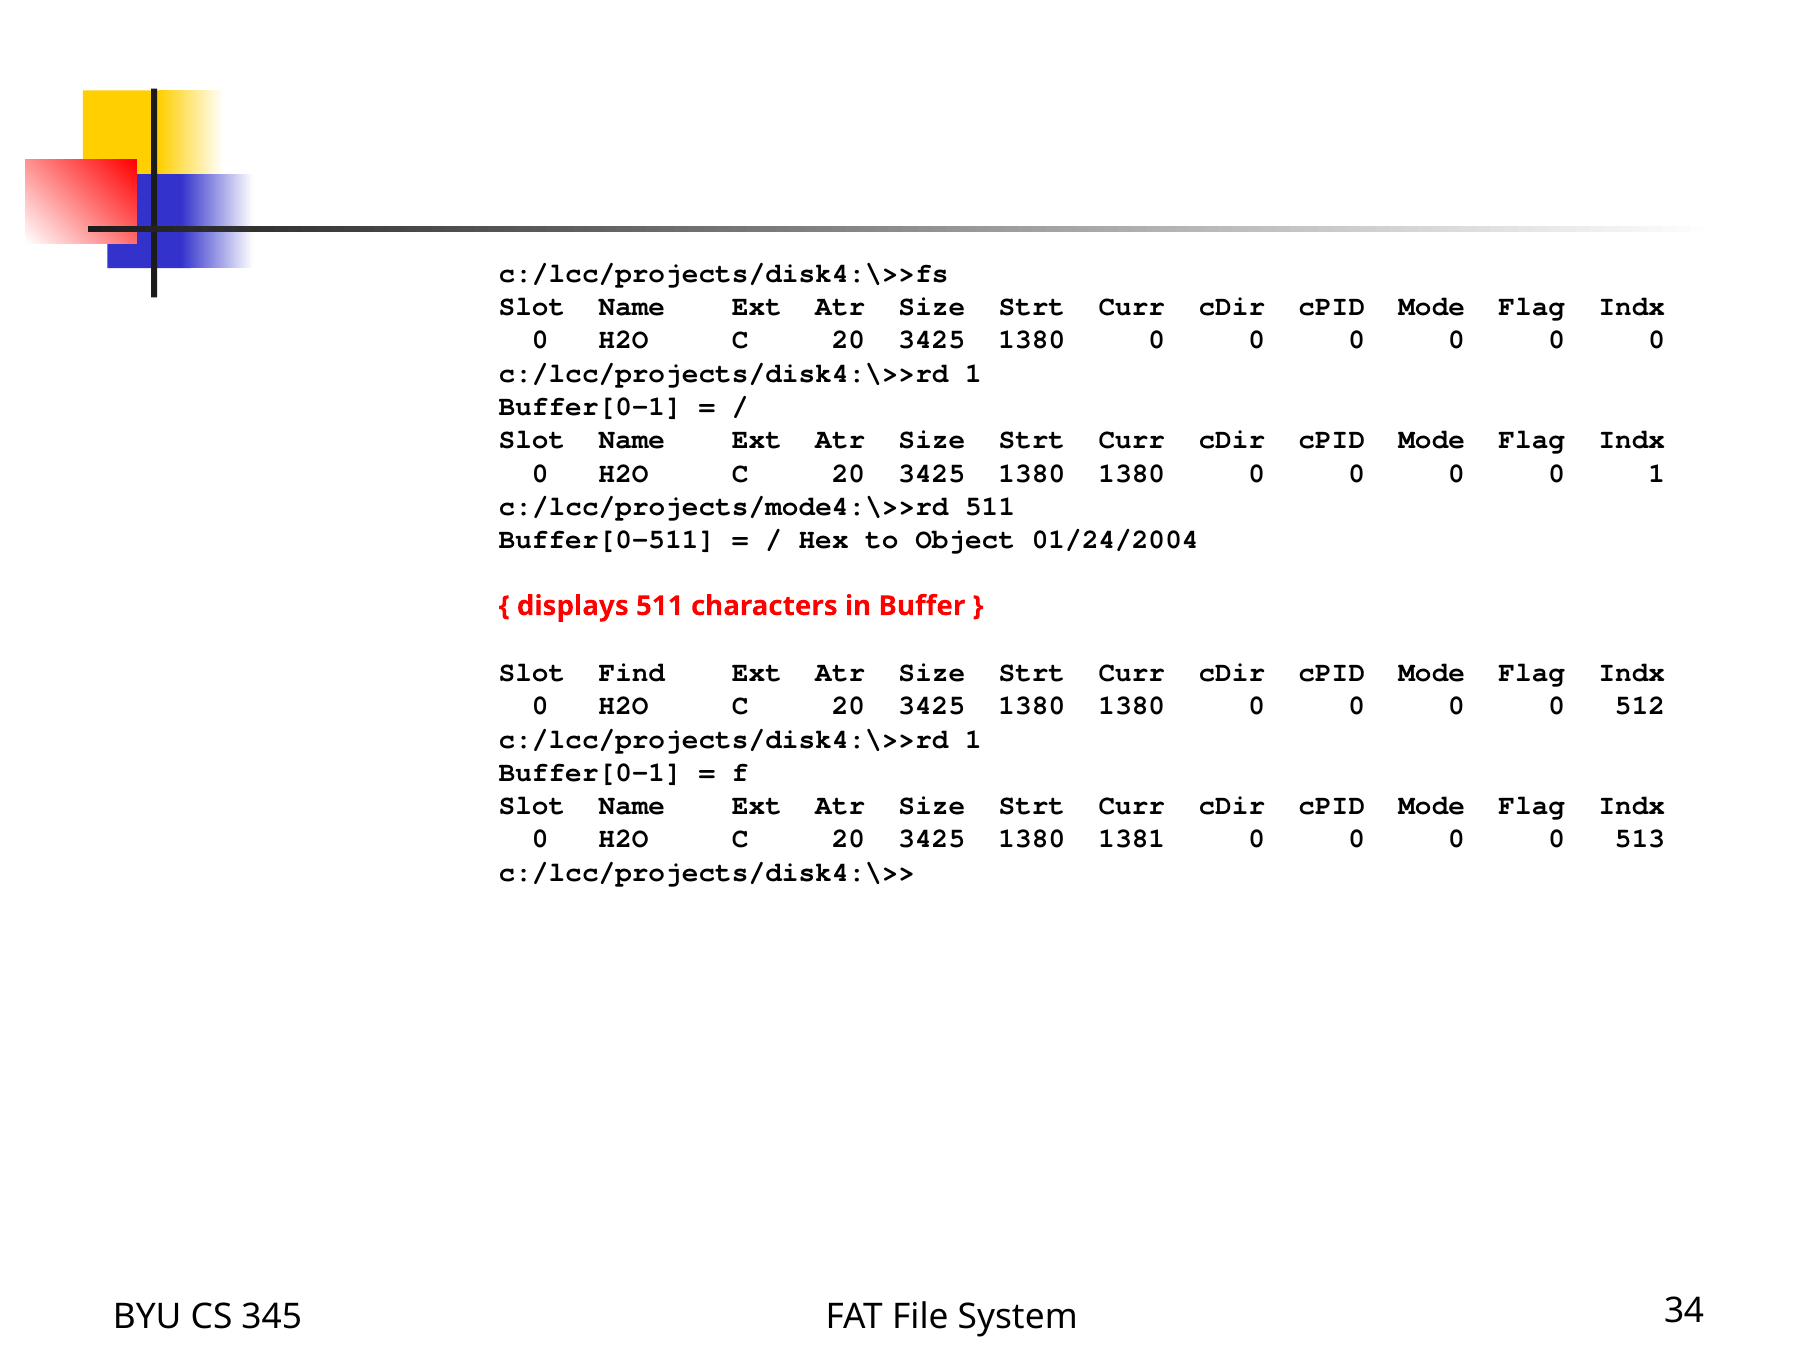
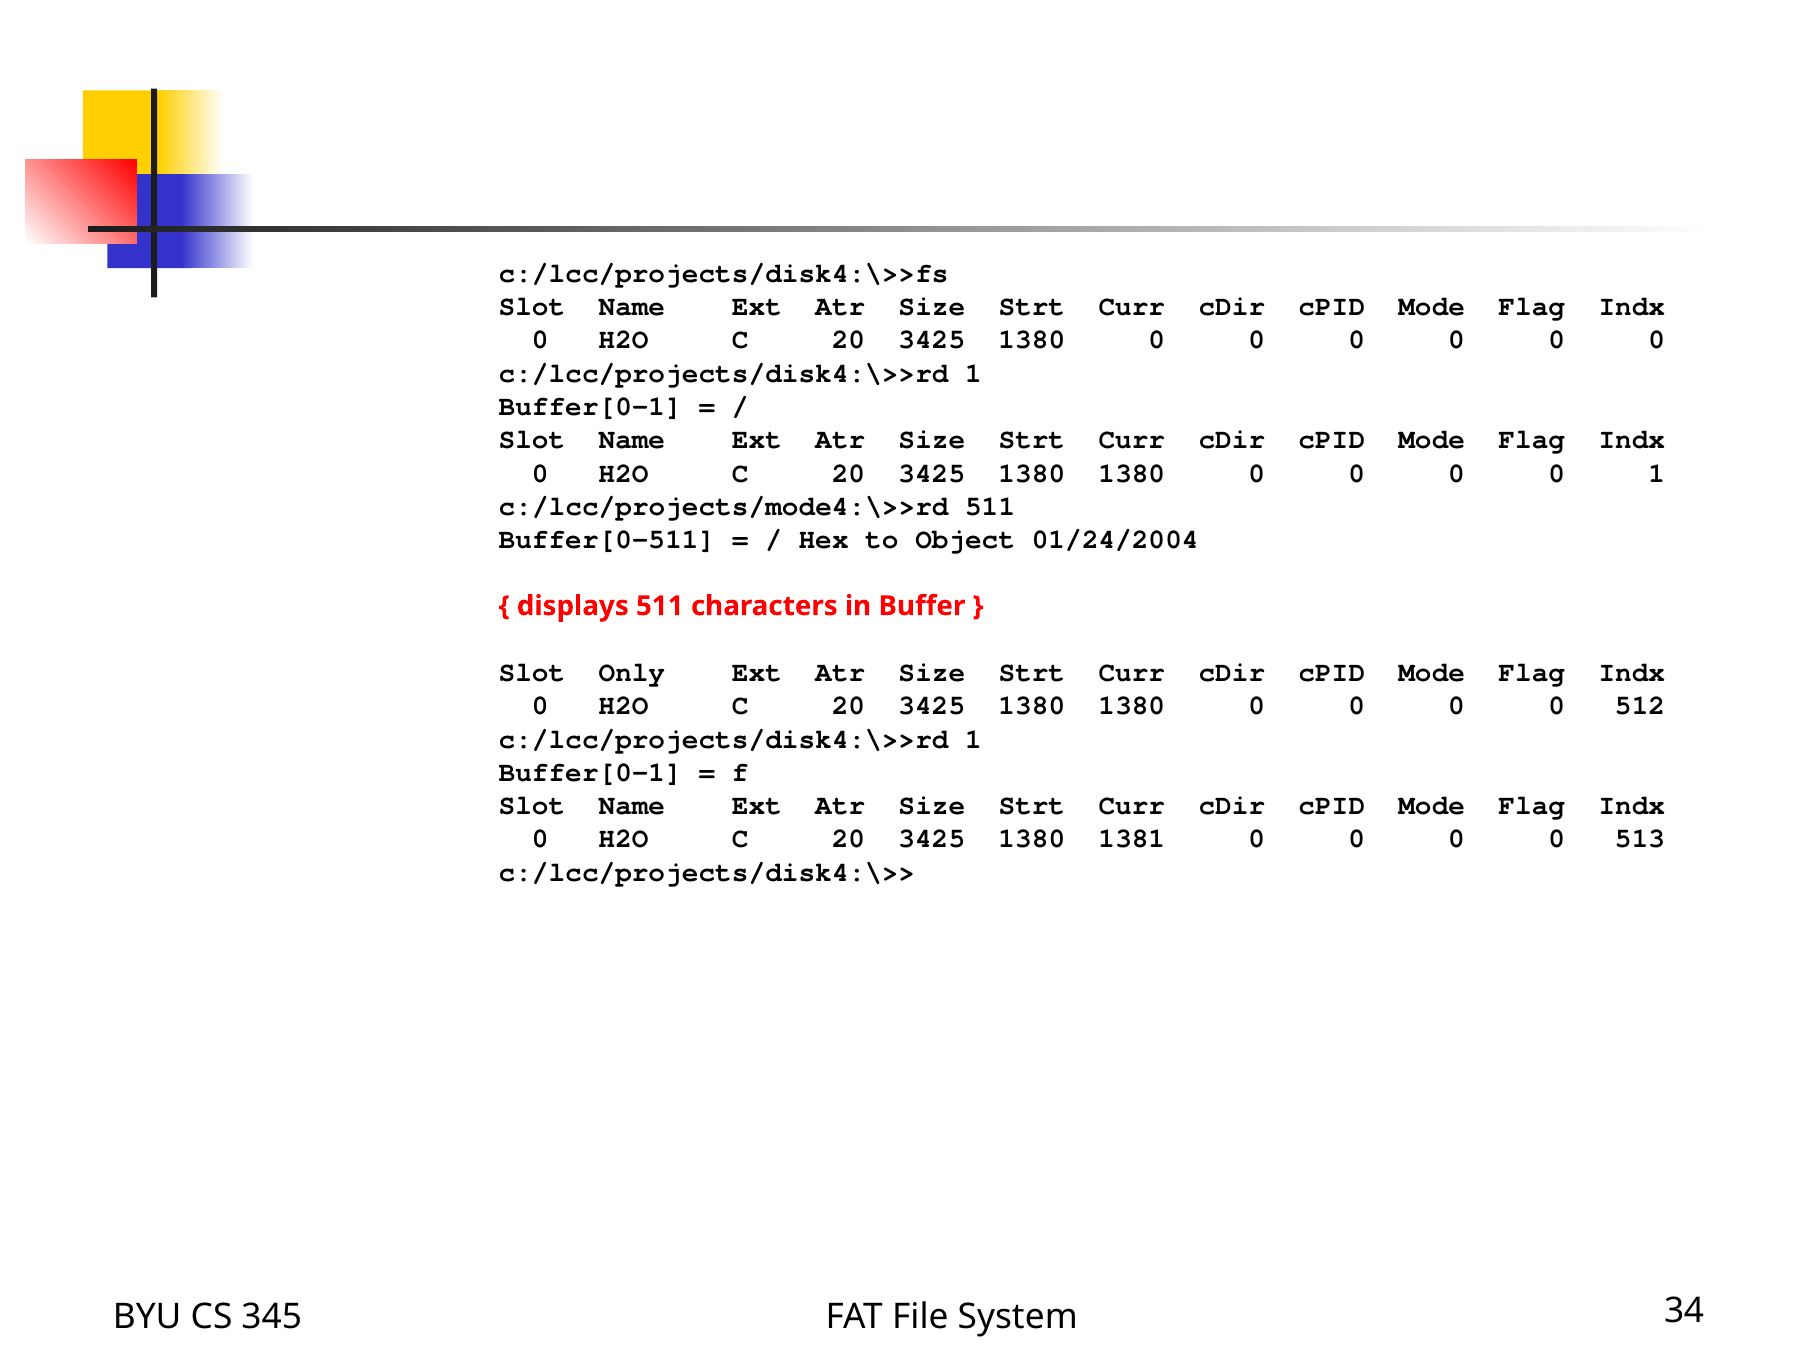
Find: Find -> Only (632, 672)
